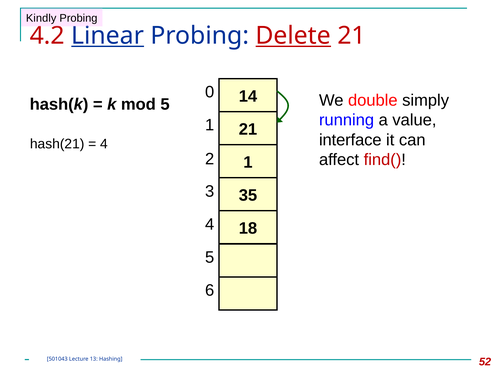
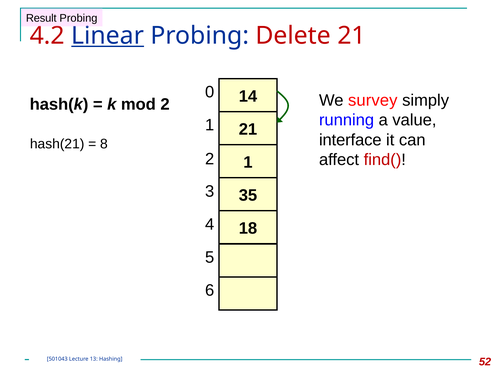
Kindly: Kindly -> Result (41, 18)
Delete underline: present -> none (293, 36)
double: double -> survey (373, 100)
mod 5: 5 -> 2 (165, 104)
4: 4 -> 8 (104, 144)
